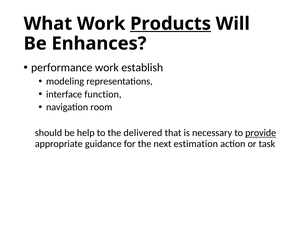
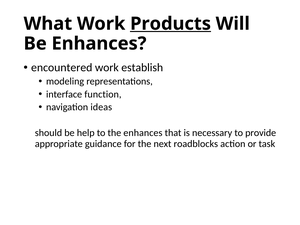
performance: performance -> encountered (62, 68)
room: room -> ideas (101, 107)
the delivered: delivered -> enhances (143, 133)
provide underline: present -> none (261, 133)
estimation: estimation -> roadblocks (196, 144)
